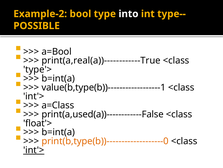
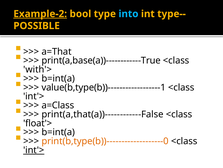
Example-2 underline: none -> present (40, 14)
into colour: white -> light blue (128, 14)
a=Bool: a=Bool -> a=That (57, 51)
print(a,real(a))------------True: print(a,real(a))------------True -> print(a,base(a))------------True (101, 60)
type'>: type'> -> with'> (38, 69)
print(a,used(a))------------False: print(a,used(a))------------False -> print(a,that(a))------------False (103, 114)
